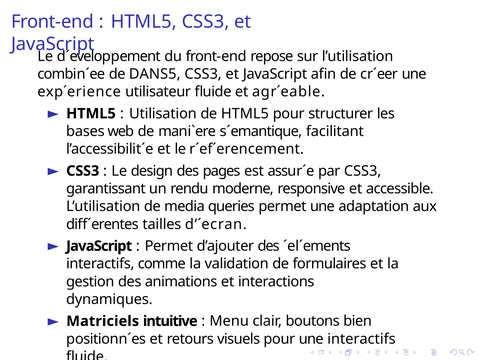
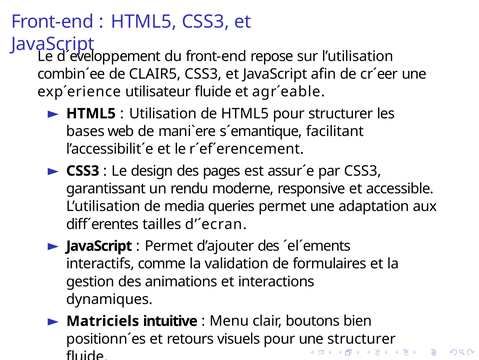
DANS5: DANS5 -> CLAIR5 (155, 74)
une interactifs: interactifs -> structurer (361, 339)
